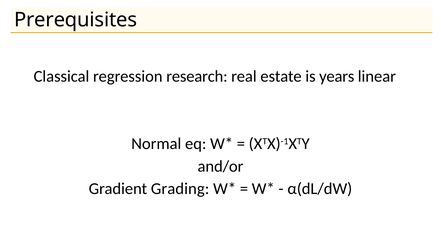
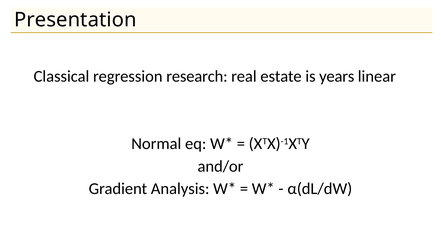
Prerequisites: Prerequisites -> Presentation (75, 20)
Grading: Grading -> Analysis (180, 189)
